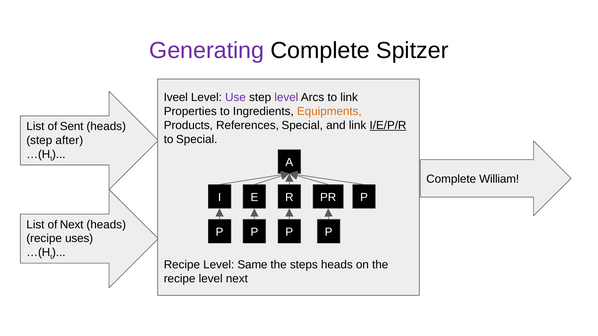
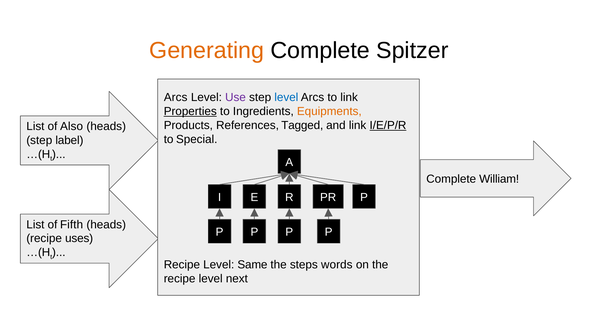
Generating colour: purple -> orange (207, 51)
Iveel: Iveel -> Arcs (176, 97)
level colour: purple -> blue (286, 97)
Properties underline: none -> present (190, 111)
References Special: Special -> Tagged (302, 125)
Sent: Sent -> Also (72, 126)
after: after -> label (69, 140)
of Next: Next -> Fifth (72, 225)
steps heads: heads -> words (337, 265)
